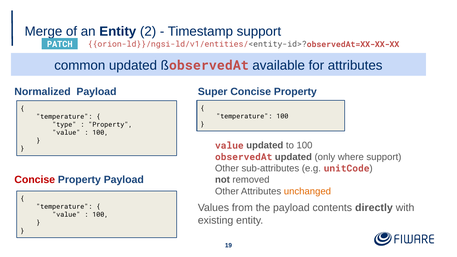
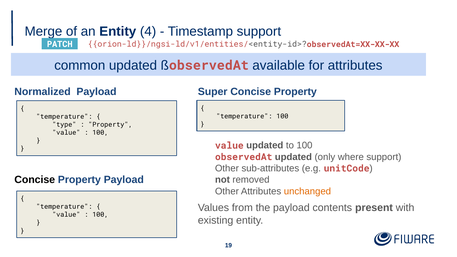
2: 2 -> 4 (148, 31)
Concise colour: red -> black (35, 180)
directly: directly -> present (374, 208)
